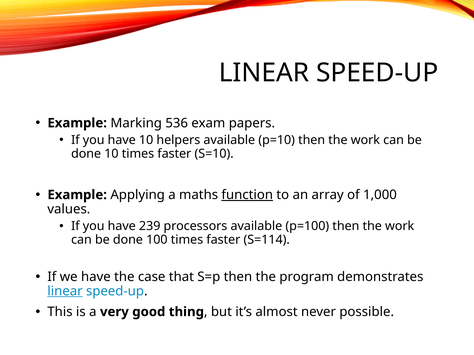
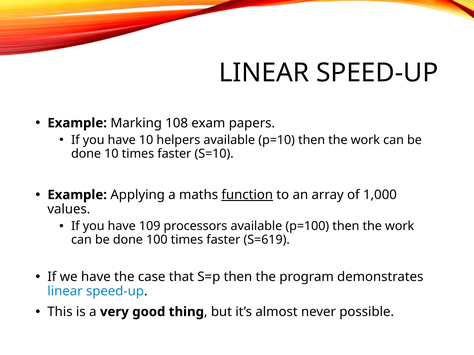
536: 536 -> 108 (177, 123)
239: 239 -> 109 (150, 226)
S=114: S=114 -> S=619 (267, 240)
linear underline: present -> none (65, 291)
